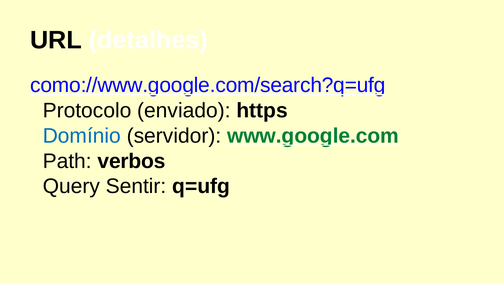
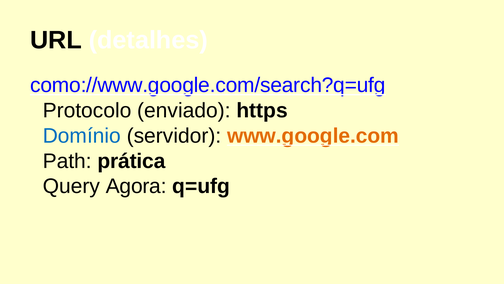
www.google.com colour: green -> orange (313, 136)
verbos: verbos -> prática (132, 161)
Sentir: Sentir -> Agora (136, 186)
